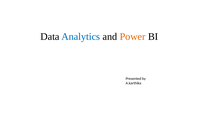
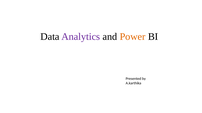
Analytics colour: blue -> purple (81, 37)
